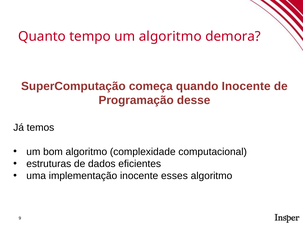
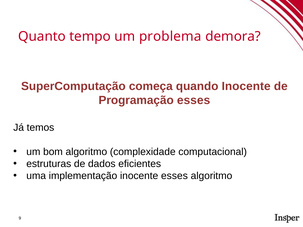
um algoritmo: algoritmo -> problema (170, 36)
Programação desse: desse -> esses (194, 100)
